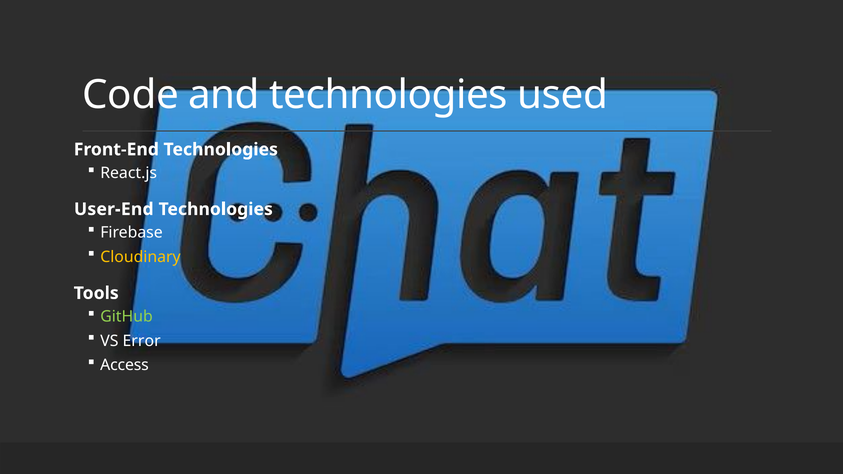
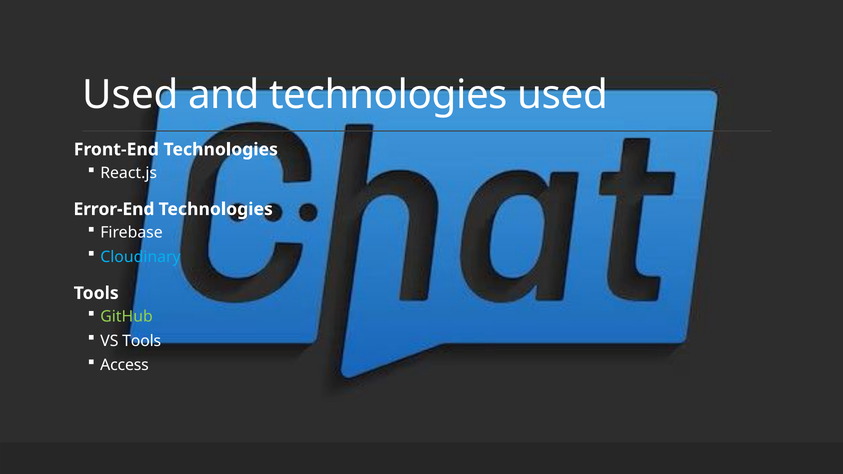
Code: Code -> Used (130, 95)
User-End: User-End -> Error-End (114, 209)
Cloudinary colour: yellow -> light blue (140, 257)
VS Error: Error -> Tools (142, 341)
